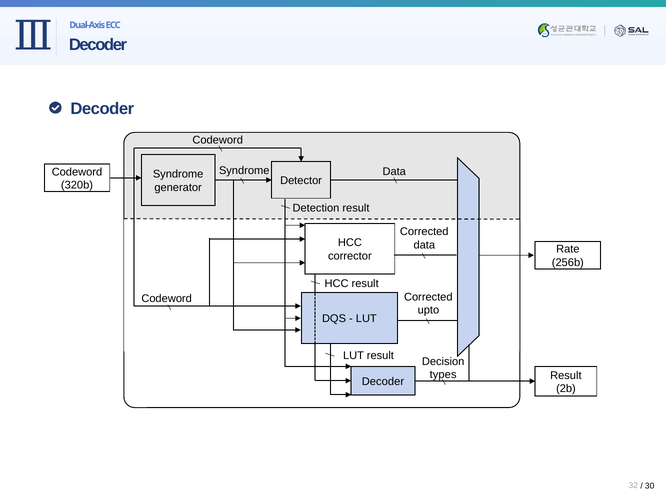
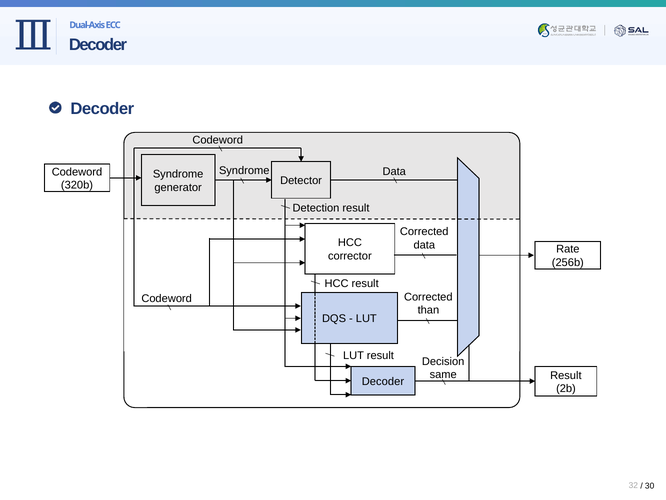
upto: upto -> than (428, 310)
types: types -> same (443, 374)
